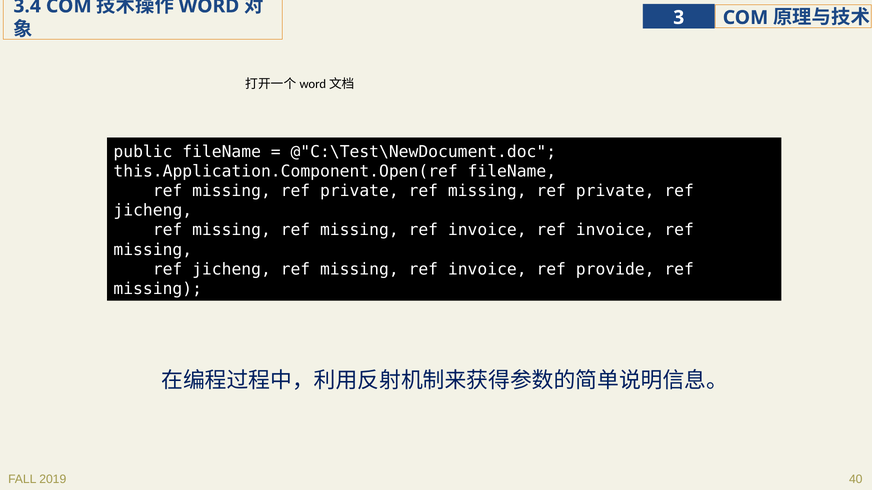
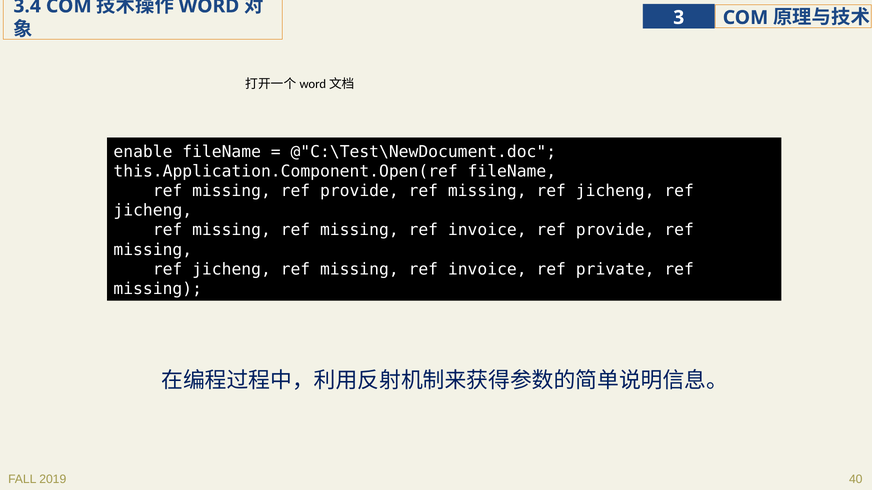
public: public -> enable (143, 152)
private: private -> provide (359, 191)
private: private -> jicheng (615, 191)
invoice: invoice -> provide (615, 230)
provide: provide -> private (615, 270)
